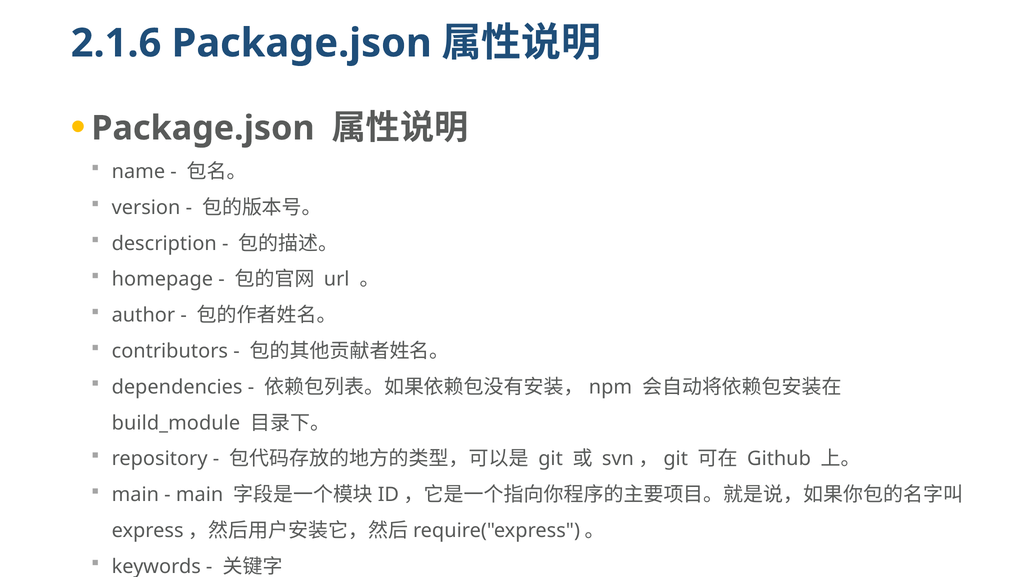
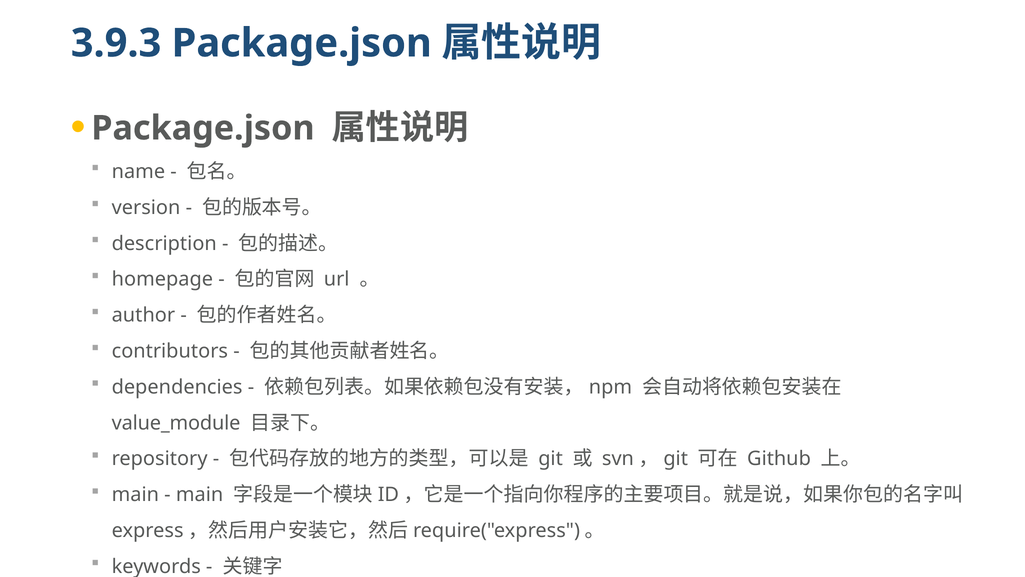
2.1.6: 2.1.6 -> 3.9.3 (116, 43)
build_module: build_module -> value_module (176, 423)
